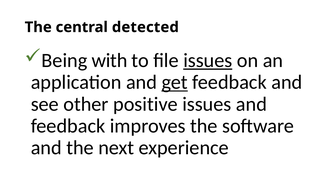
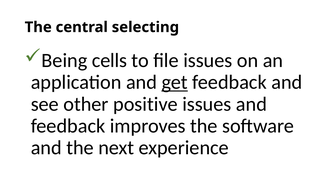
detected: detected -> selecting (145, 27)
with: with -> cells (109, 61)
issues underline: present -> none (208, 61)
